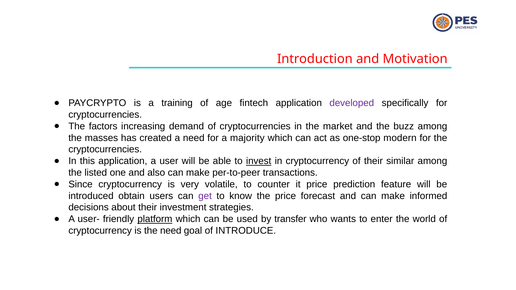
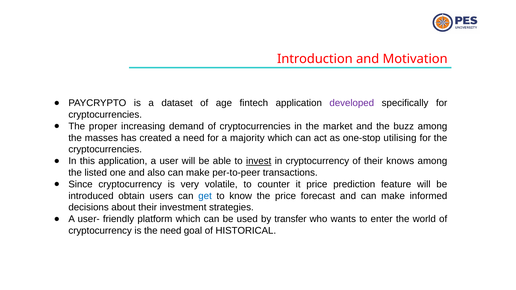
training: training -> dataset (177, 103)
factors: factors -> proper (103, 126)
modern: modern -> utilising (400, 138)
similar: similar -> knows (400, 161)
get colour: purple -> blue (205, 196)
platform underline: present -> none (155, 219)
INTRODUCE: INTRODUCE -> HISTORICAL (246, 231)
